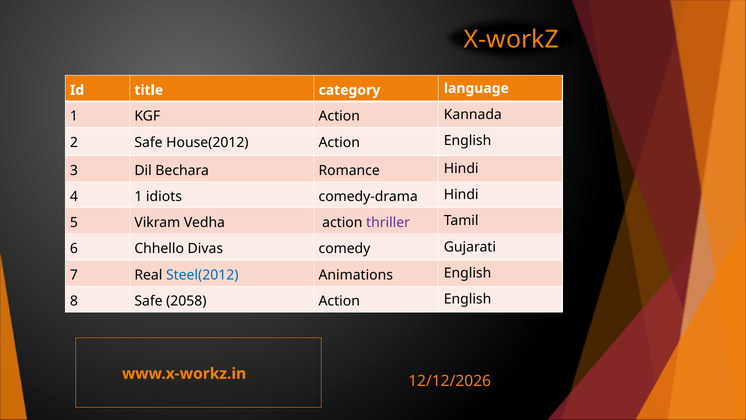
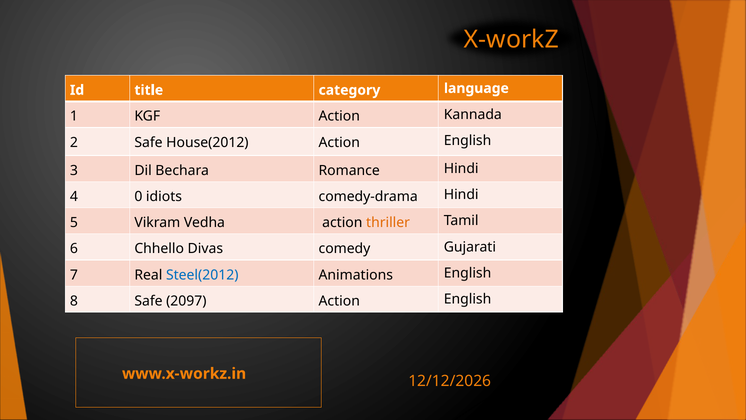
4 1: 1 -> 0 (138, 196)
thriller colour: purple -> orange (388, 223)
2058: 2058 -> 2097 (186, 301)
